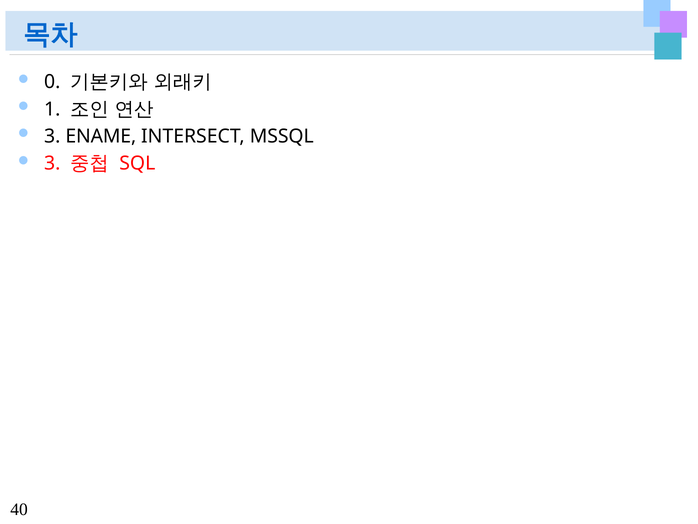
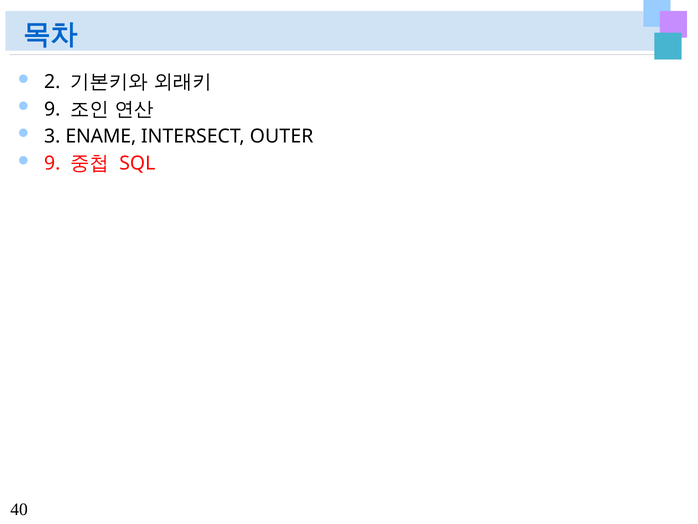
0: 0 -> 2 (52, 82)
1: 1 -> 9 (52, 109)
MSSQL: MSSQL -> OUTER (282, 136)
3: 3 -> 9 (52, 163)
